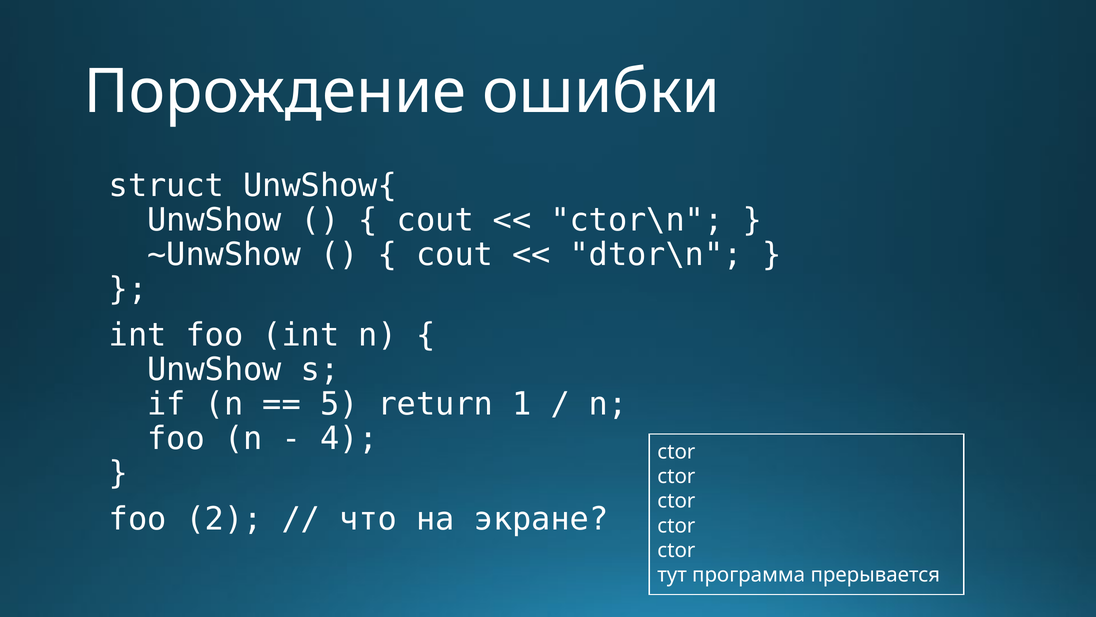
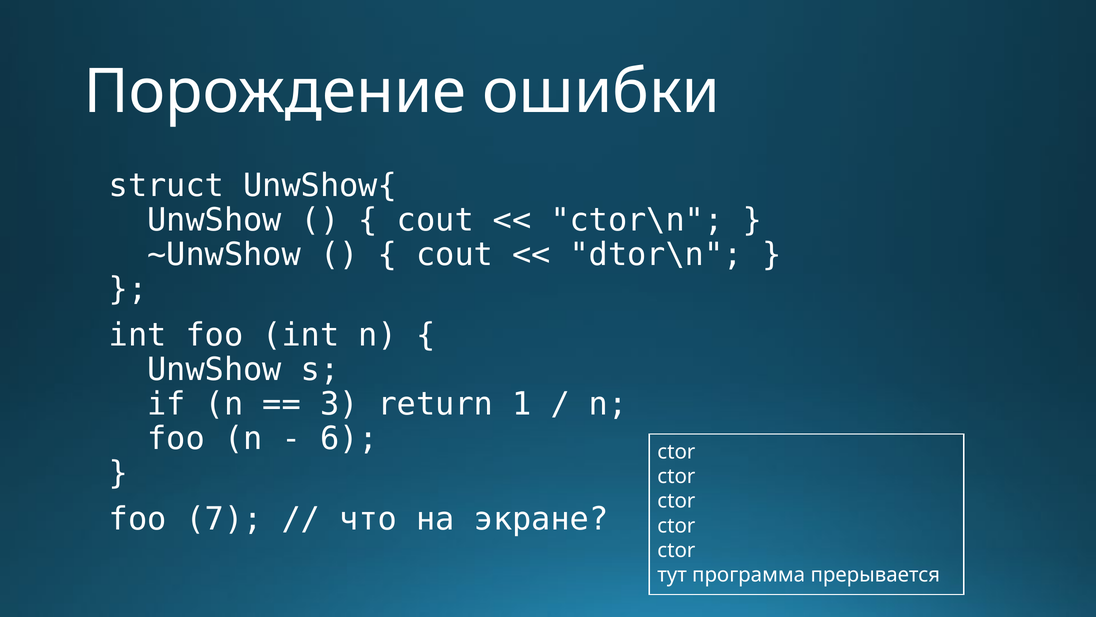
5: 5 -> 3 (339, 404)
4: 4 -> 6 (349, 438)
2: 2 -> 7 (224, 519)
